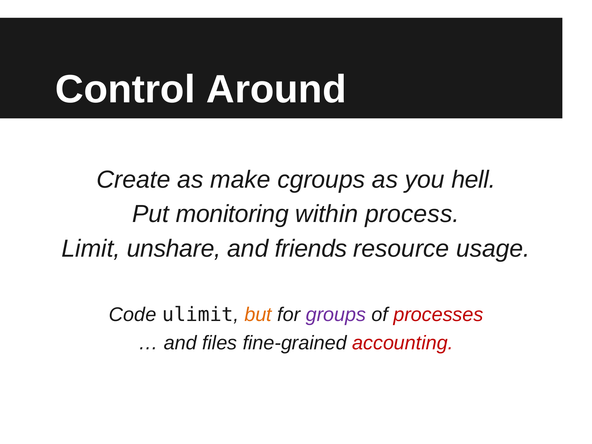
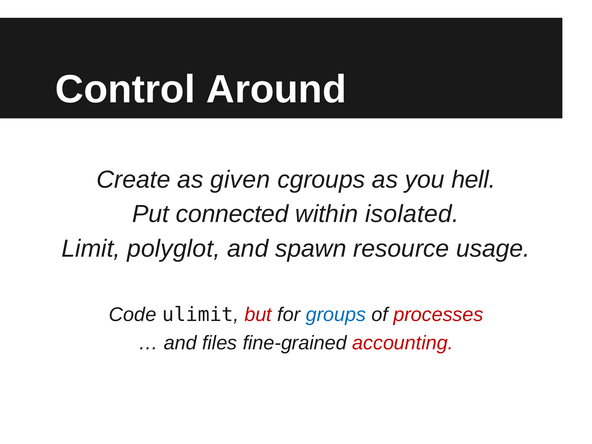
make: make -> given (240, 180)
monitoring: monitoring -> connected (232, 214)
process: process -> isolated (412, 214)
unshare: unshare -> polyglot (174, 249)
friends: friends -> spawn (311, 249)
but colour: orange -> red (258, 314)
groups colour: purple -> blue (336, 314)
